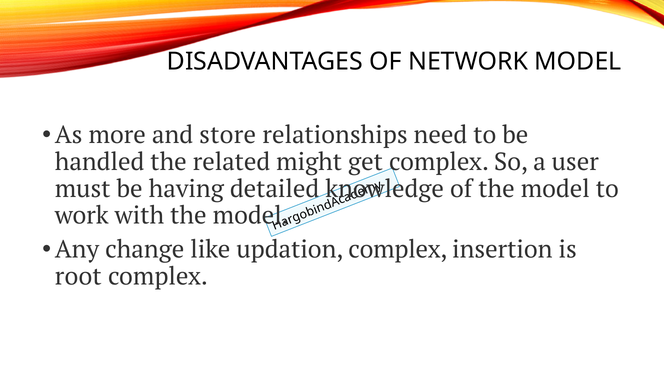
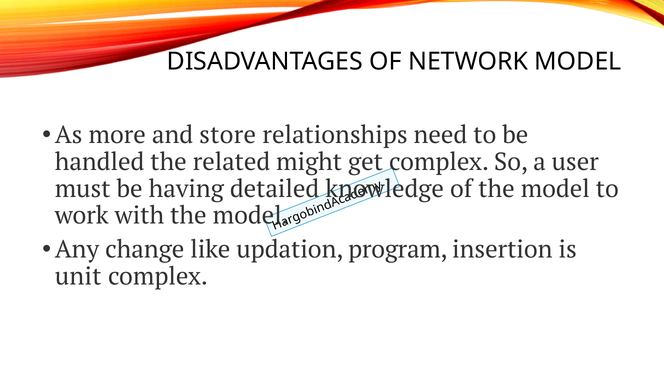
updation complex: complex -> program (398, 250)
root: root -> unit (78, 277)
